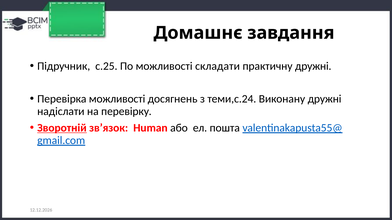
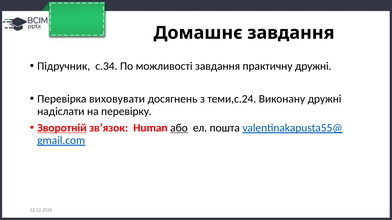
с.25: с.25 -> с.34 (106, 66)
можливості складати: складати -> завдання (218, 66)
Перевірка можливості: можливості -> виховувати (117, 99)
або underline: none -> present (179, 128)
